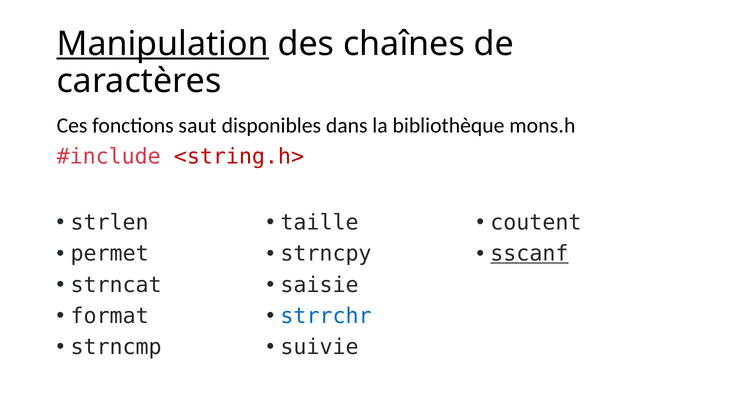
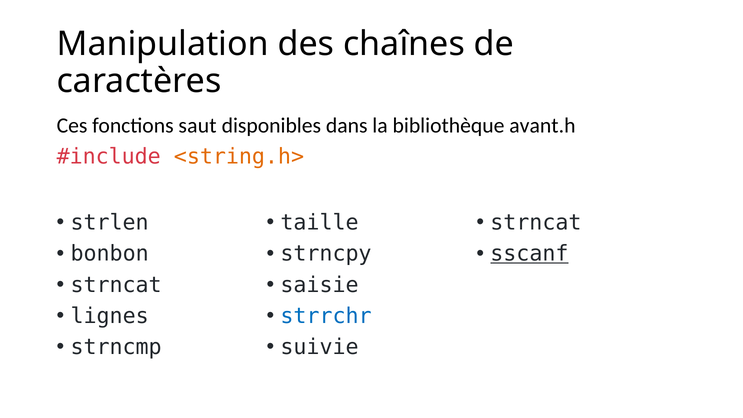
Manipulation underline: present -> none (163, 44)
mons.h: mons.h -> avant.h (542, 126)
<string.h> colour: red -> orange (239, 157)
coutent: coutent -> strncat (536, 223)
permet: permet -> bonbon (110, 254)
format: format -> lignes (110, 316)
